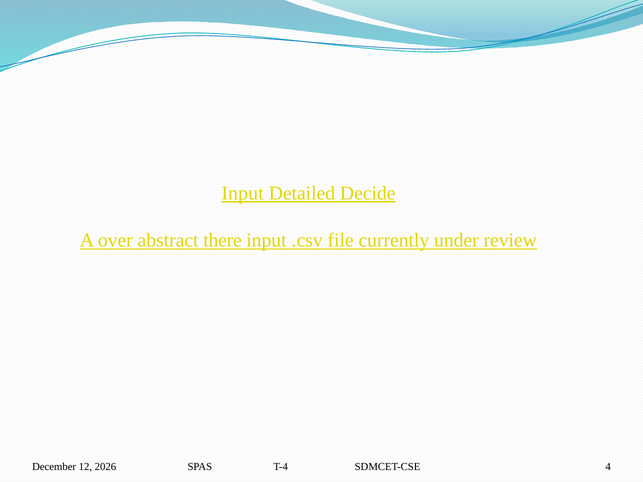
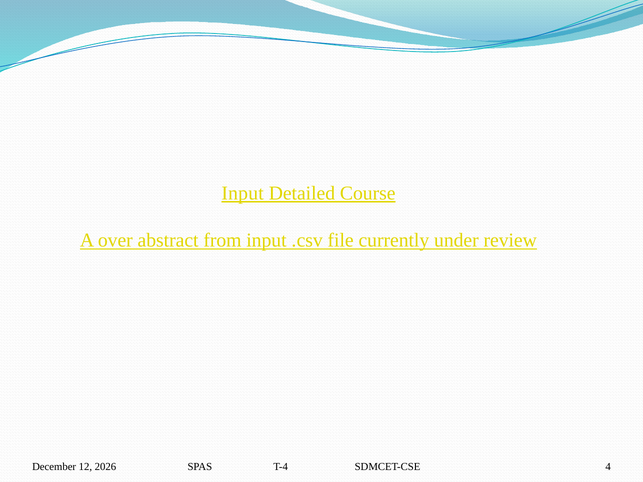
Decide: Decide -> Course (368, 193)
there: there -> from (222, 240)
